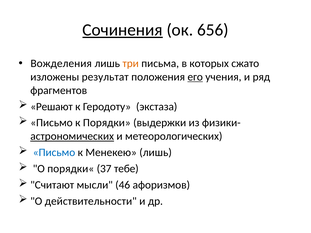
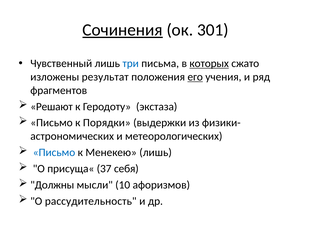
656: 656 -> 301 (213, 30)
Вожделения: Вожделения -> Чувственный (61, 64)
три colour: orange -> blue (131, 64)
которых underline: none -> present (209, 64)
астрономических underline: present -> none (72, 136)
порядки«: порядки« -> присуща« (71, 169)
тебе: тебе -> себя (126, 169)
Считают: Считают -> Должны (52, 185)
46: 46 -> 10 (123, 185)
действительности: действительности -> рассудительность (91, 201)
